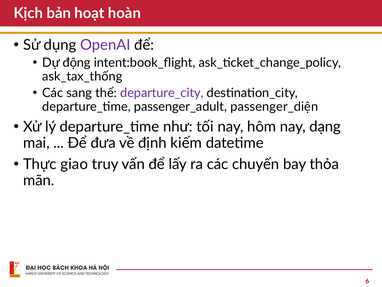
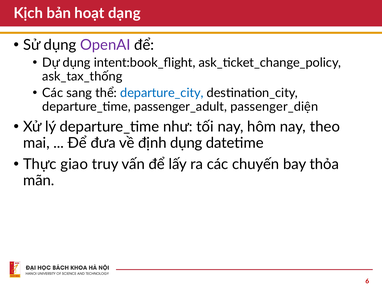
hoàn: hoàn -> dạng (124, 13)
Dự động: động -> dụng (77, 63)
departure_city colour: purple -> blue (162, 93)
dạng: dạng -> theo (325, 127)
định kiếm: kiếm -> dụng (186, 143)
